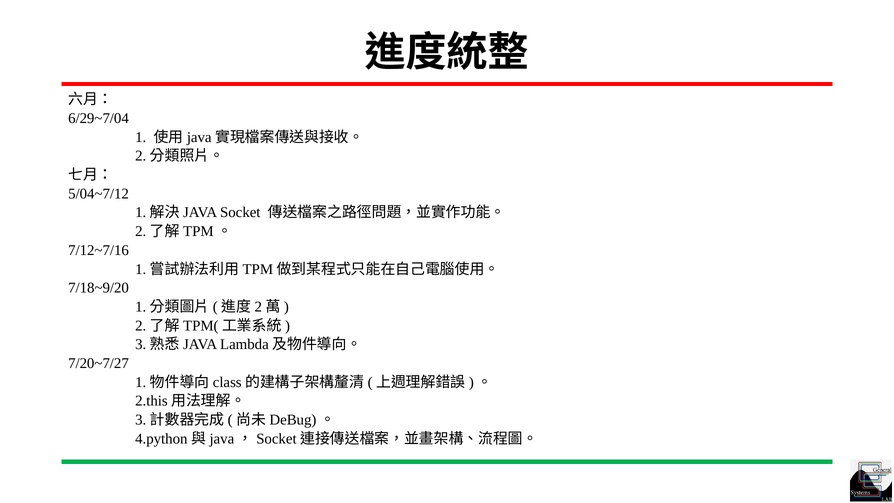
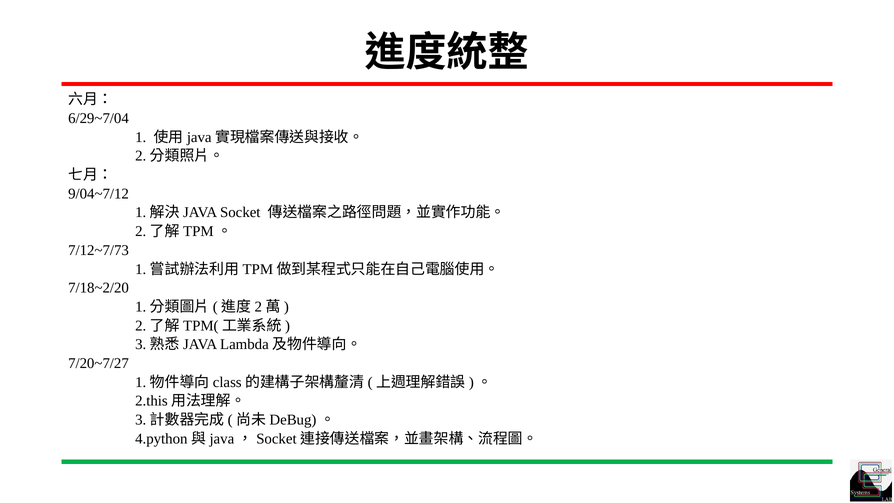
5/04~7/12: 5/04~7/12 -> 9/04~7/12 (99, 194)
7/12~7/16: 7/12~7/16 -> 7/12~7/73 (99, 250)
7/18~9/20: 7/18~9/20 -> 7/18~2/20 (99, 288)
